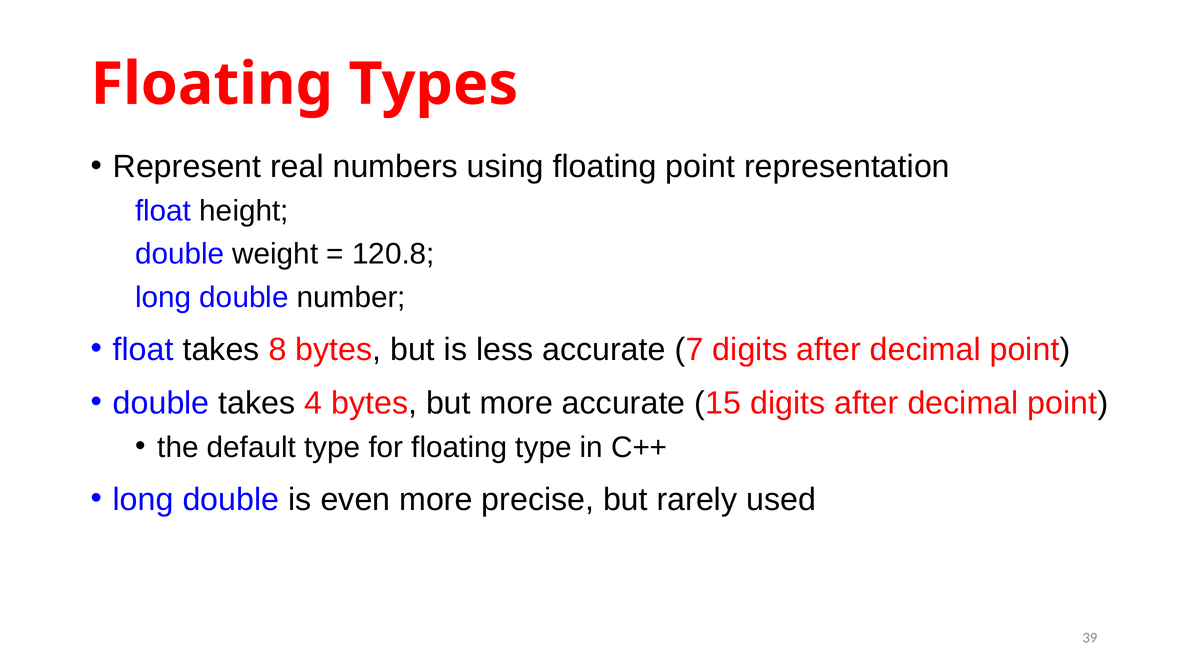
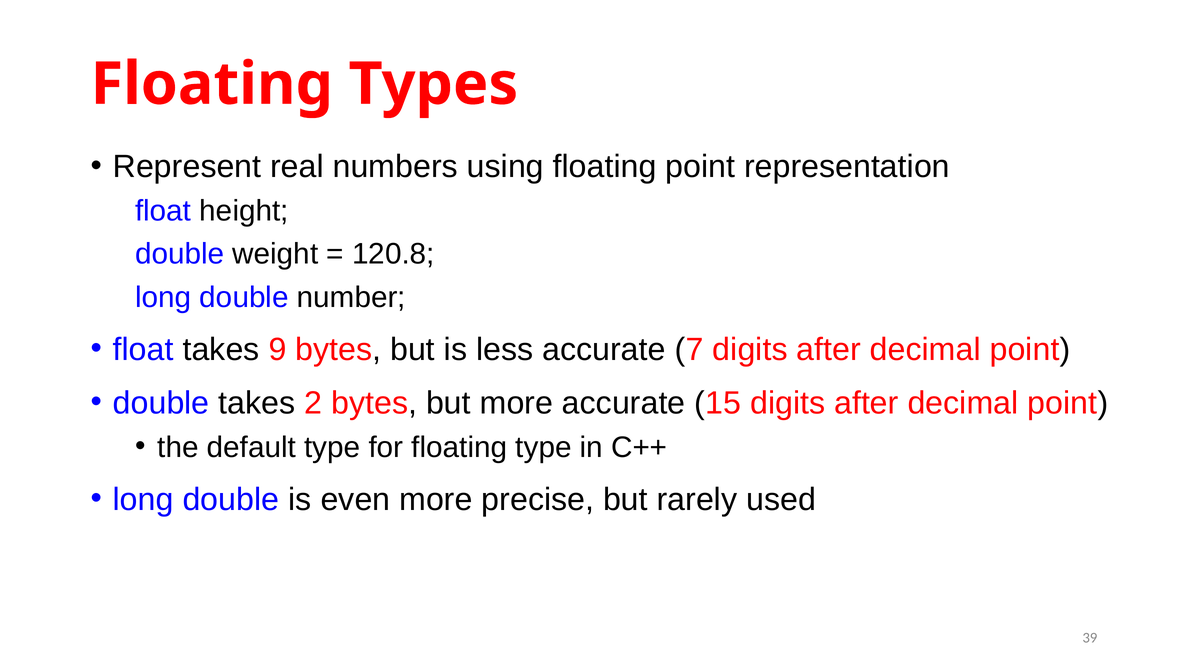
8: 8 -> 9 (278, 350)
4: 4 -> 2 (313, 403)
